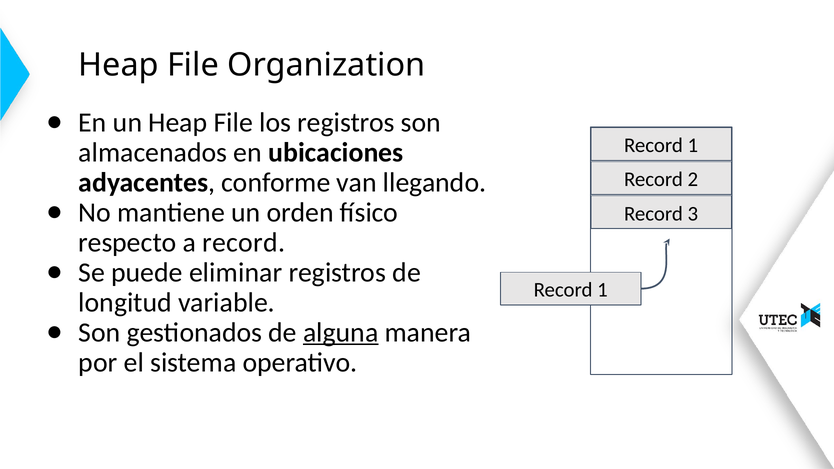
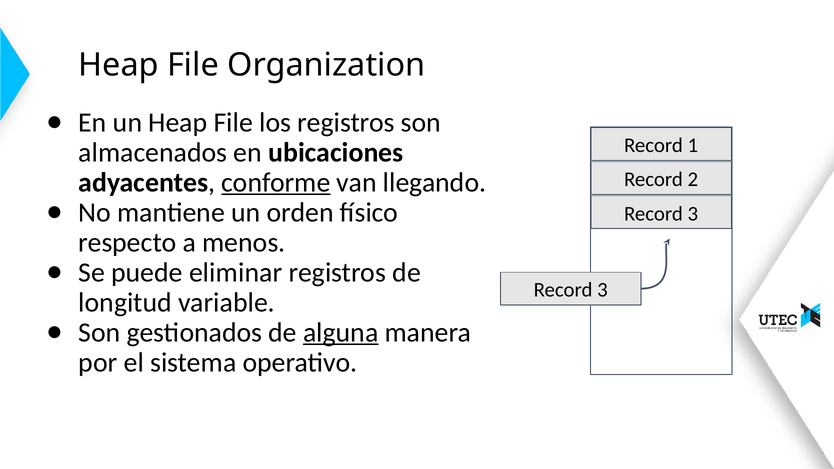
conforme underline: none -> present (276, 182)
a record: record -> menos (244, 242)
1: 1 -> 3 (602, 290)
